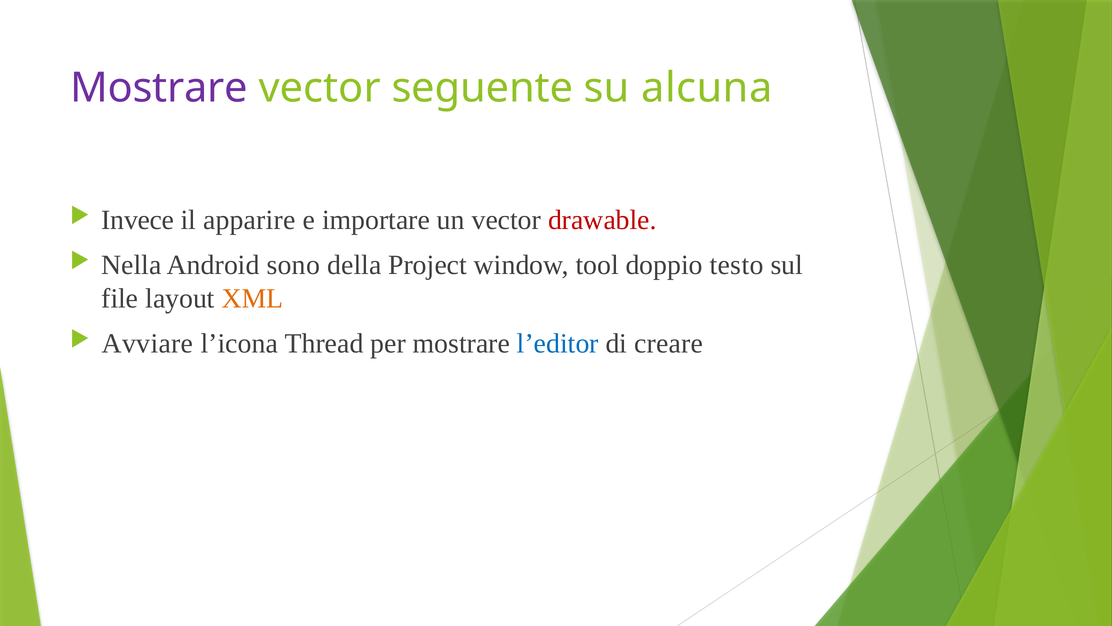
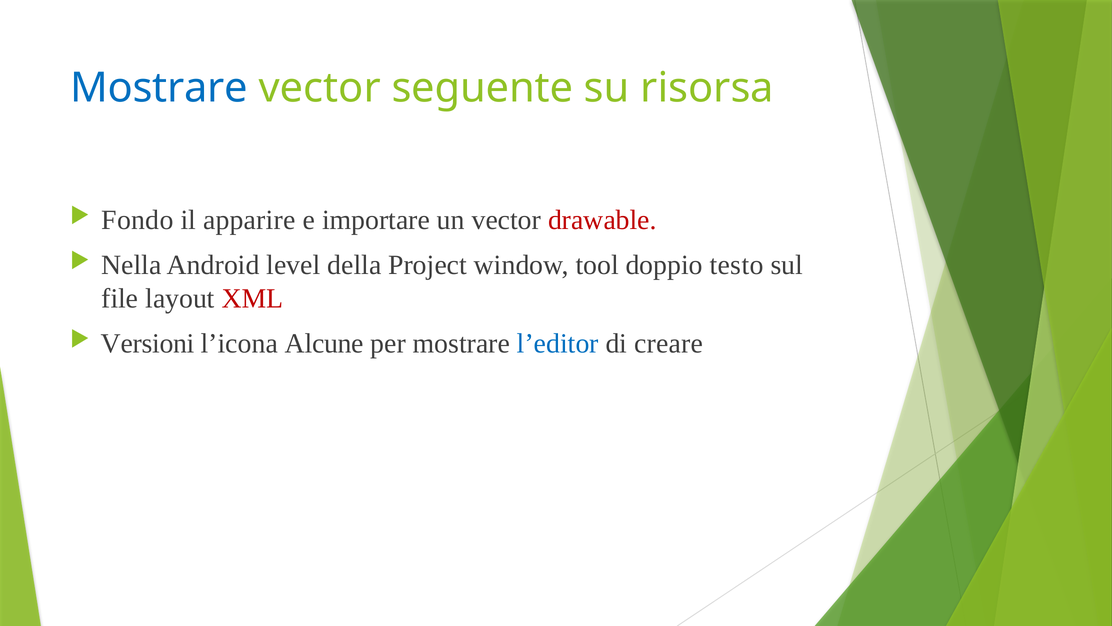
Mostrare colour: purple -> blue (159, 88)
alcuna: alcuna -> risorsa (707, 88)
Invece: Invece -> Fondo (137, 220)
sono: sono -> level (293, 265)
XML colour: orange -> red (253, 298)
Avviare: Avviare -> Versioni (148, 343)
Thread: Thread -> Alcune (324, 343)
